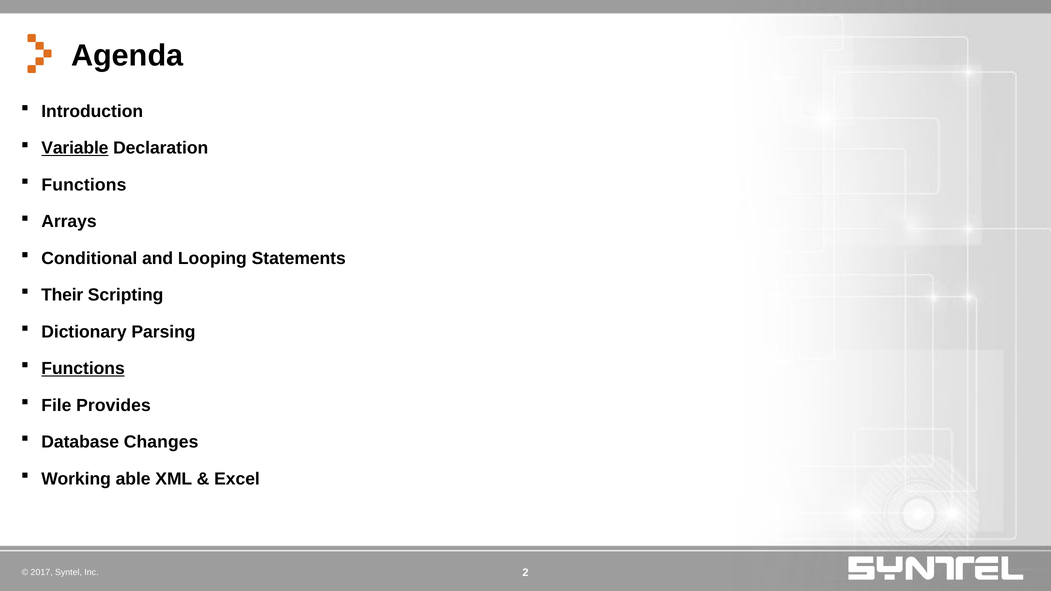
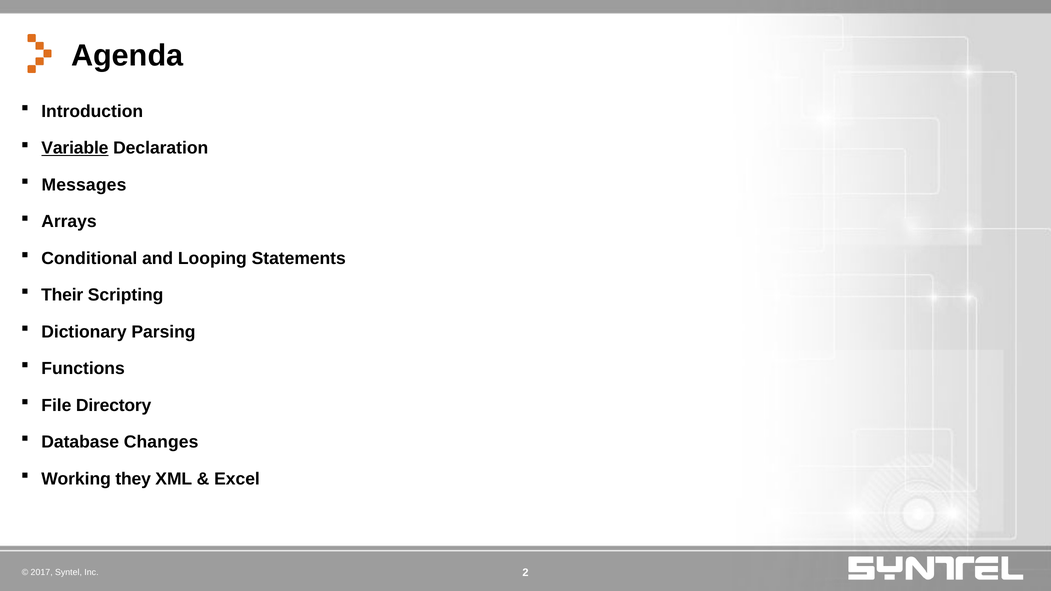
Functions: Functions -> Messages (84, 185)
Functions underline: present -> none (83, 369)
Provides: Provides -> Directory (114, 405)
able: able -> they (133, 479)
